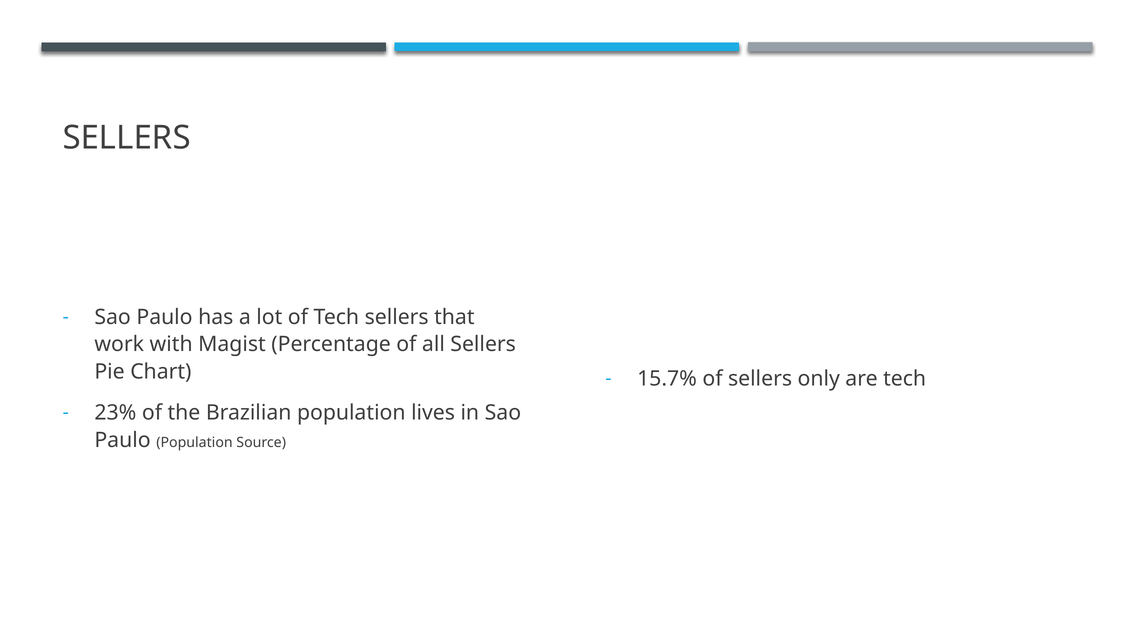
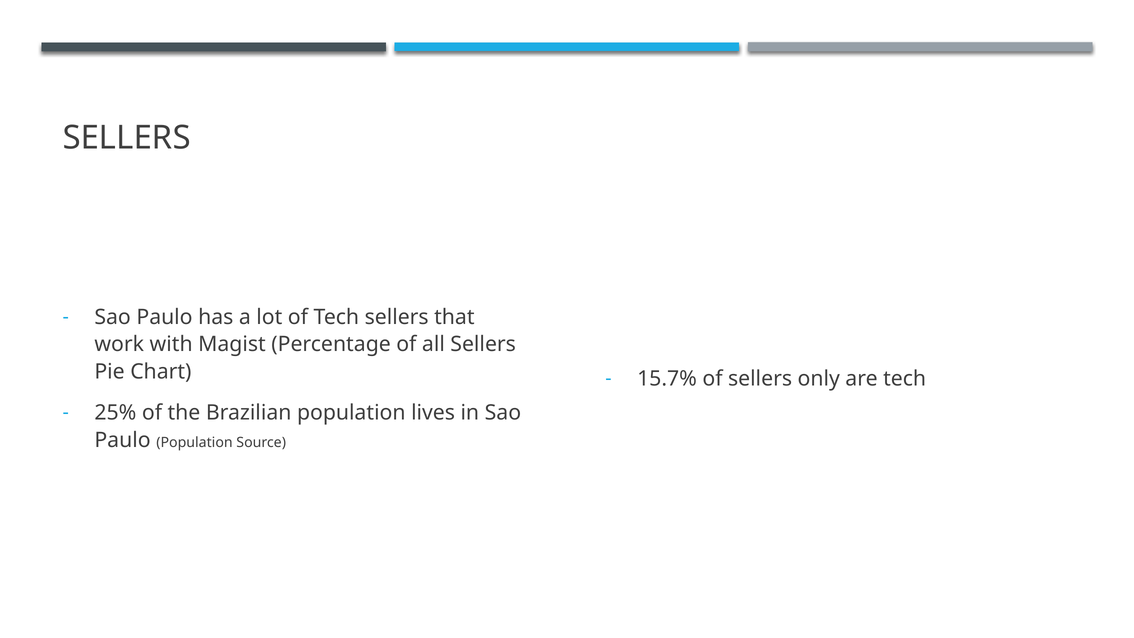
23%: 23% -> 25% (115, 413)
